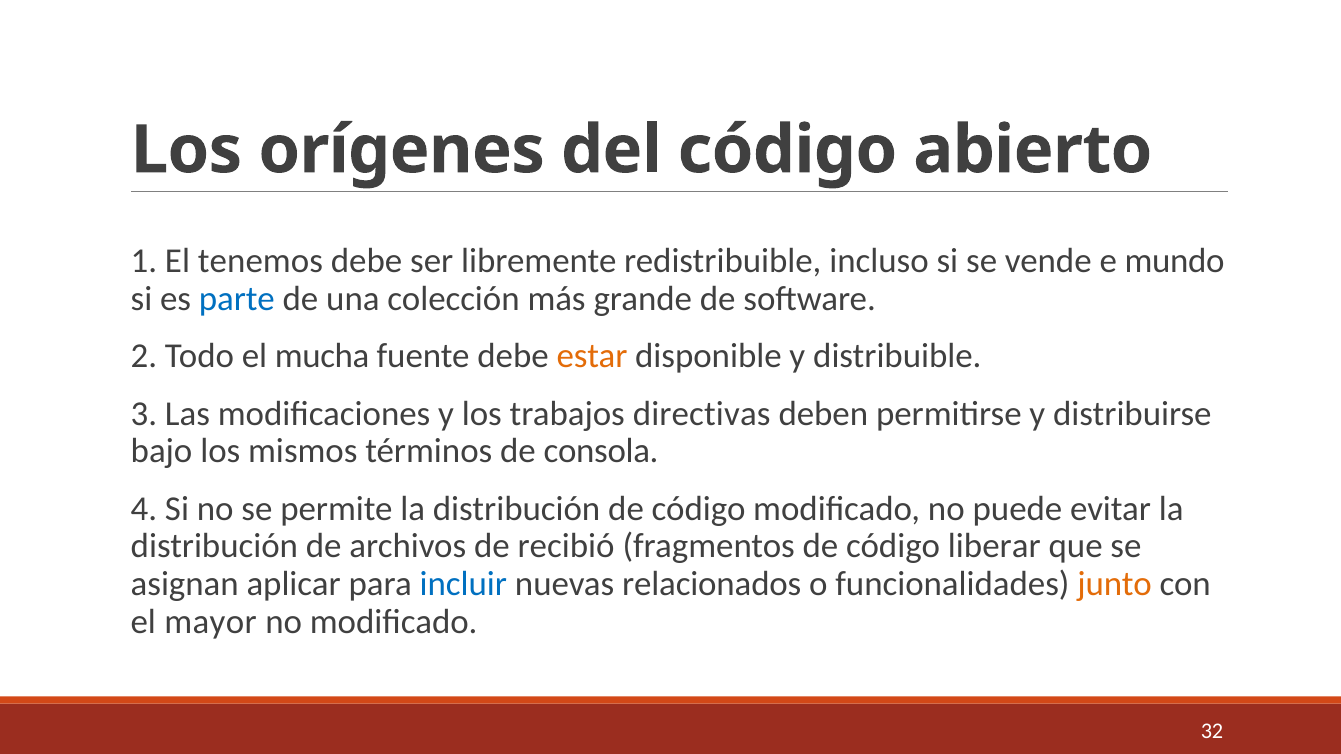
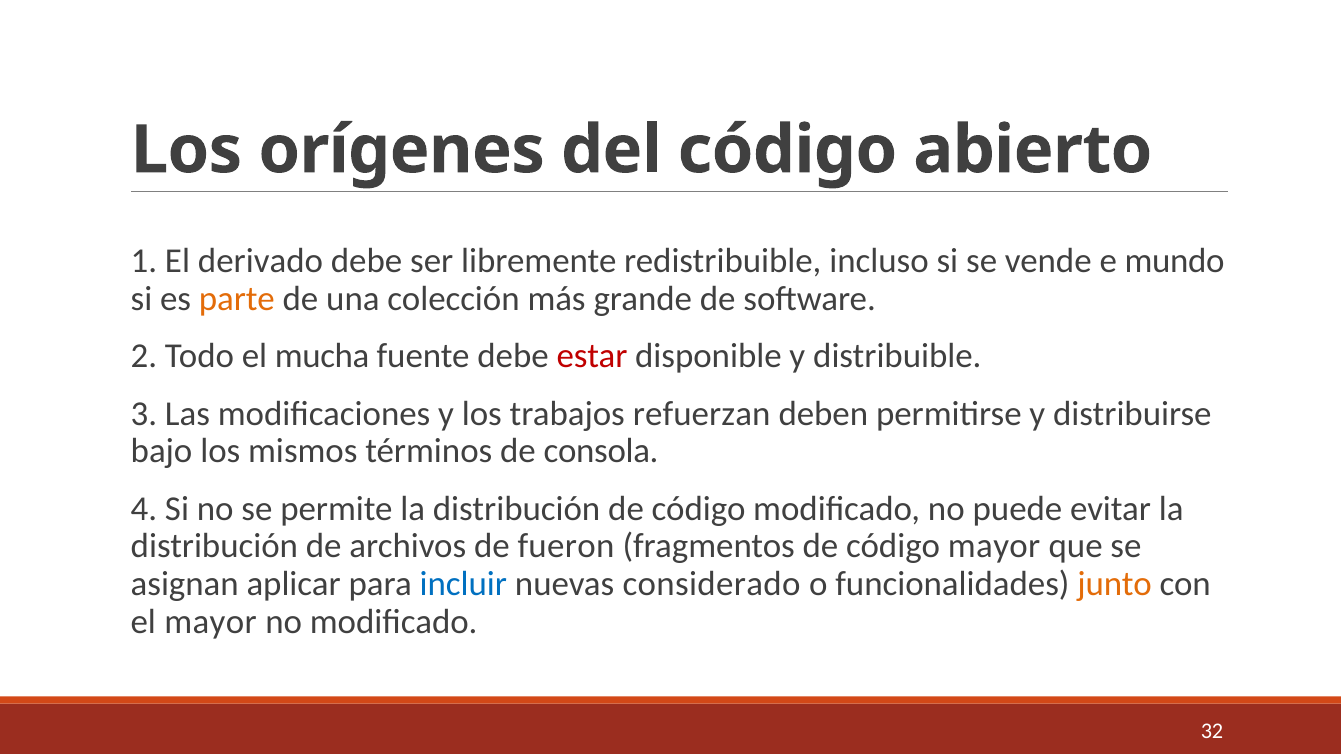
tenemos: tenemos -> derivado (261, 262)
parte colour: blue -> orange (237, 299)
estar colour: orange -> red (592, 357)
directivas: directivas -> refuerzan (702, 414)
recibió: recibió -> fueron (566, 546)
código liberar: liberar -> mayor (994, 546)
relacionados: relacionados -> considerado (711, 584)
